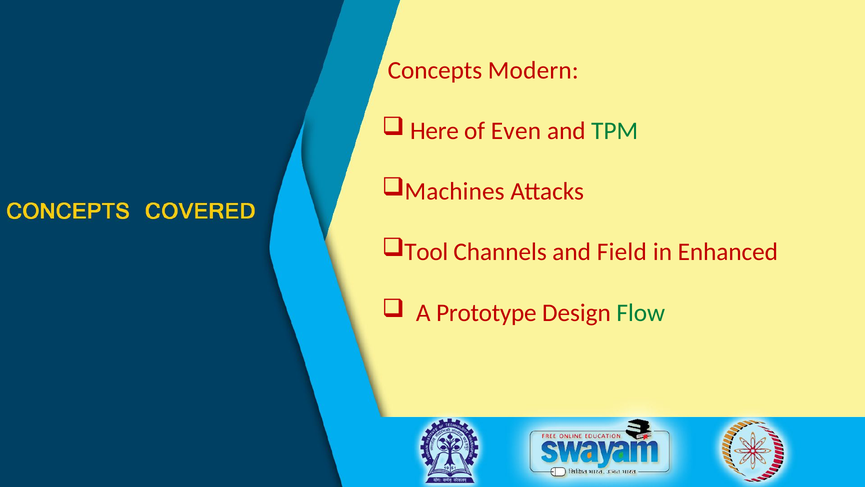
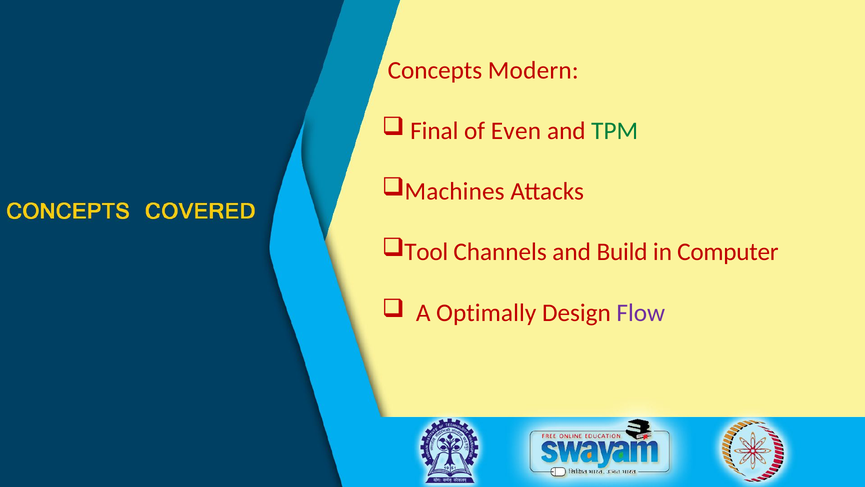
Here: Here -> Final (434, 131)
Field: Field -> Build (622, 252)
Enhanced: Enhanced -> Computer (728, 252)
Prototype: Prototype -> Optimally (486, 313)
Flow colour: green -> purple (641, 313)
